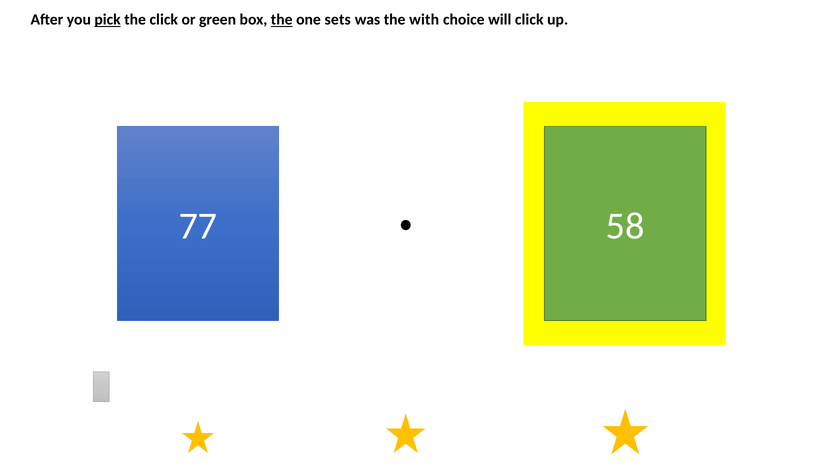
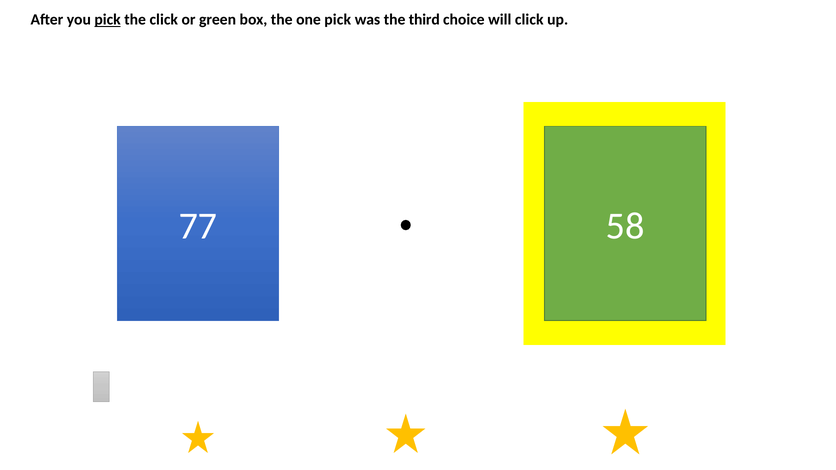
the underline: present -> none (282, 20)
one sets: sets -> pick (338, 20)
with: with -> third (424, 20)
